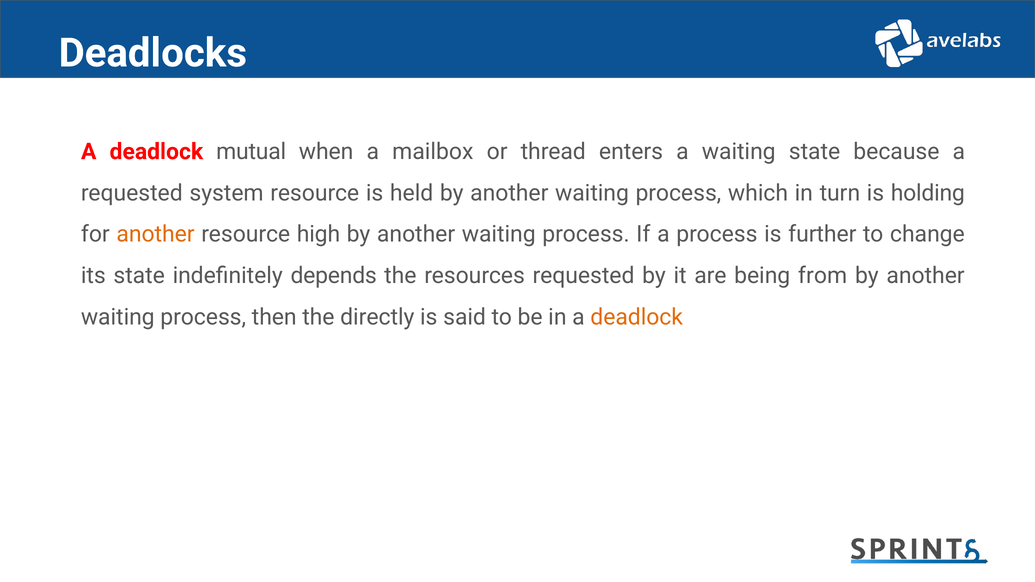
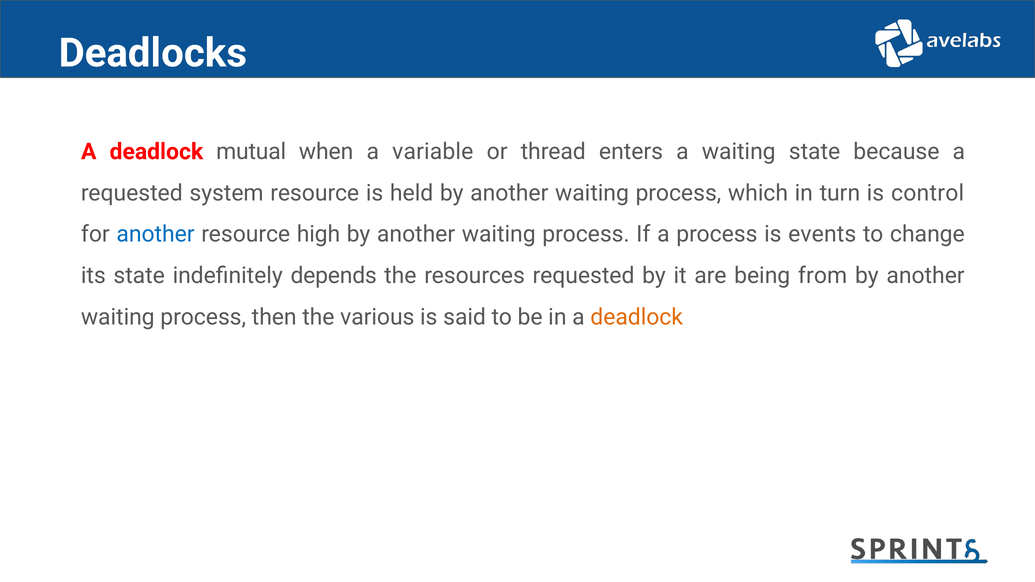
mailbox: mailbox -> variable (433, 152)
holding: holding -> control (928, 193)
another colour: orange -> blue (156, 234)
further: further -> events (822, 234)
directly: directly -> various (377, 317)
